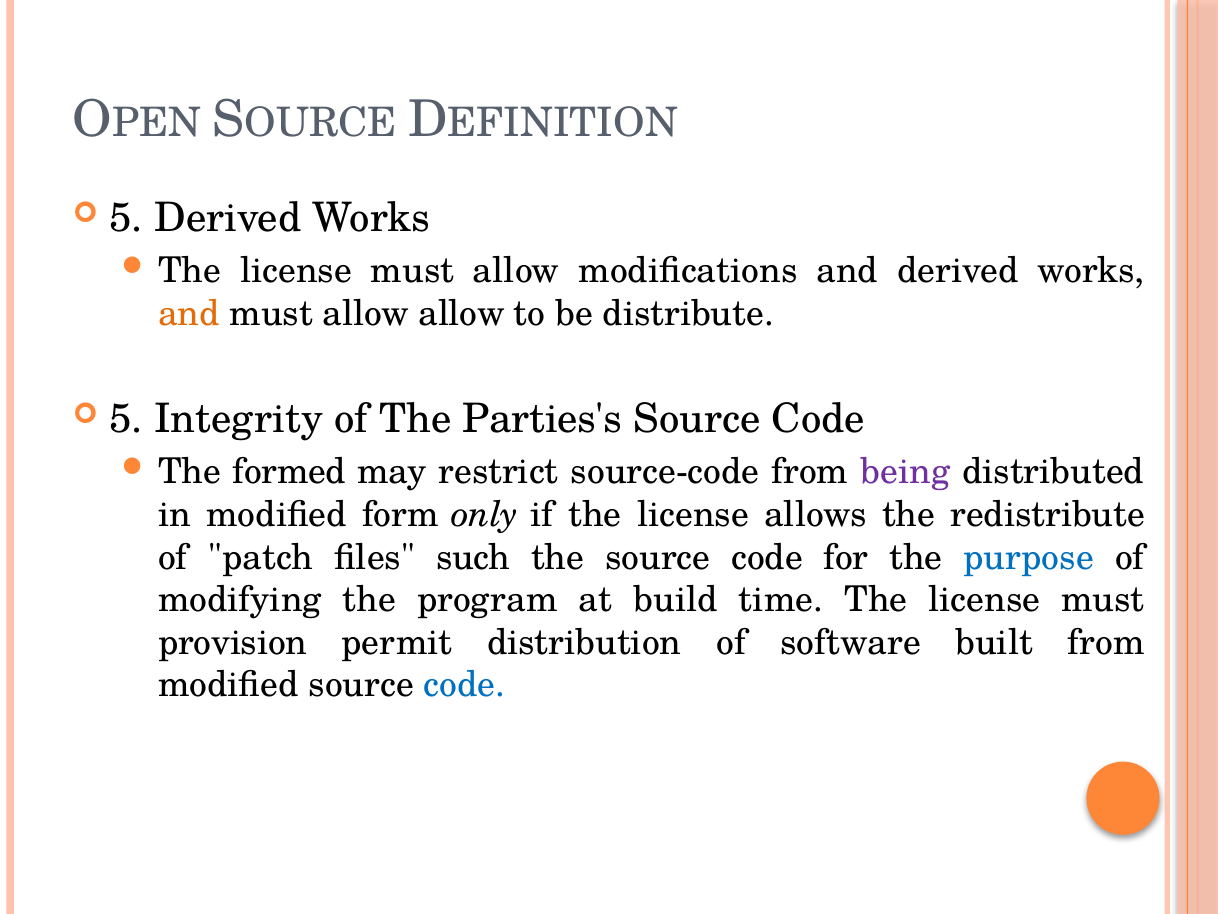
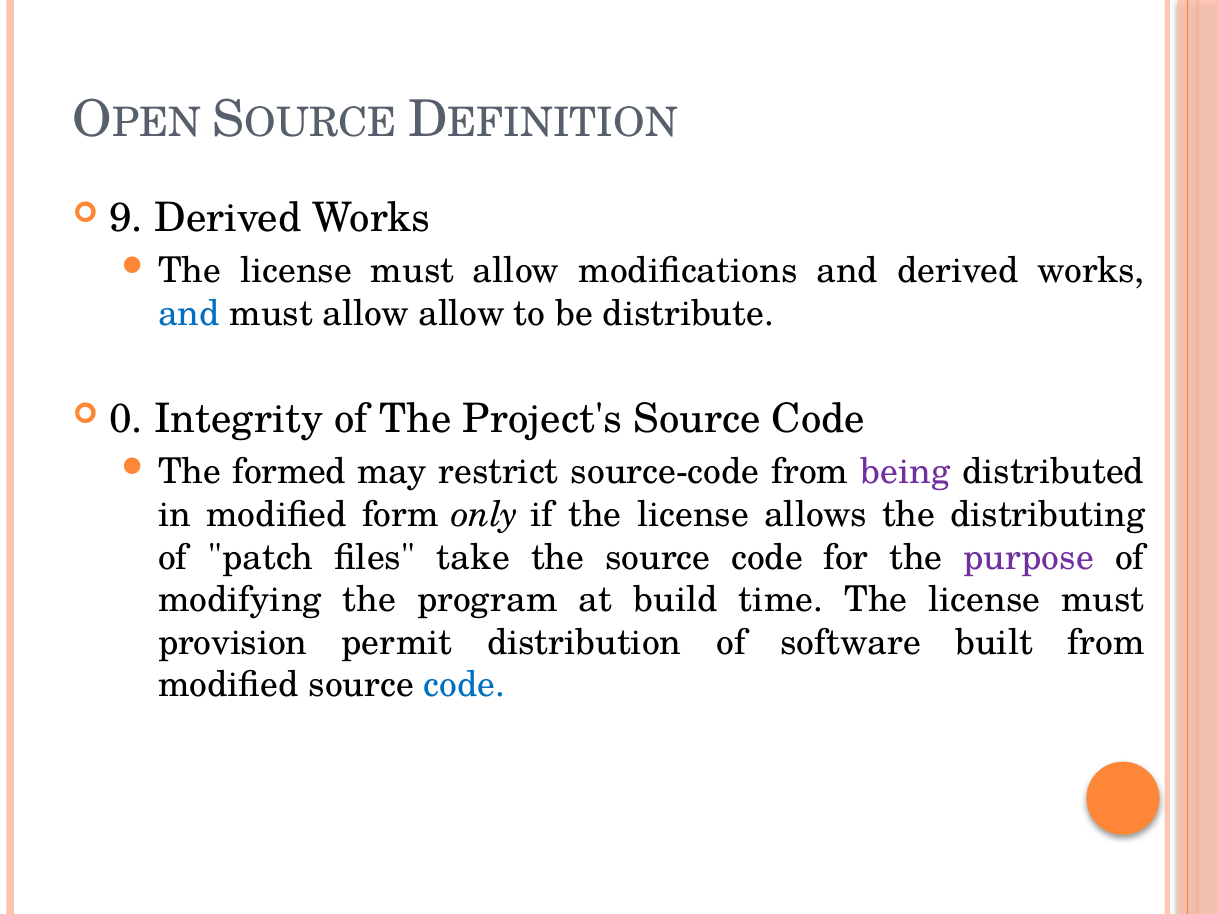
5: 5 -> 9 (126, 218)
and colour: orange -> blue (189, 313)
5: 5 -> 0 (126, 419)
Parties's: Parties's -> Project's (543, 419)
redistribute: redistribute -> distributing (1048, 514)
such: such -> take (473, 557)
purpose colour: blue -> purple (1029, 557)
